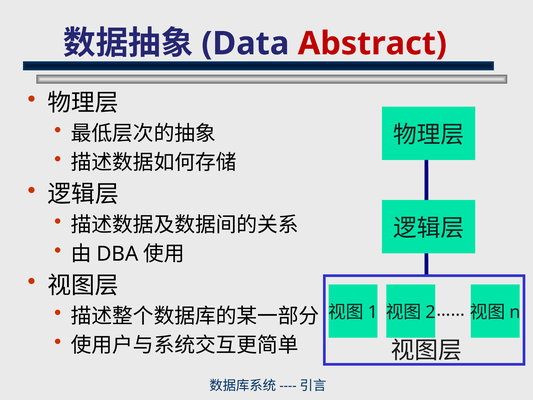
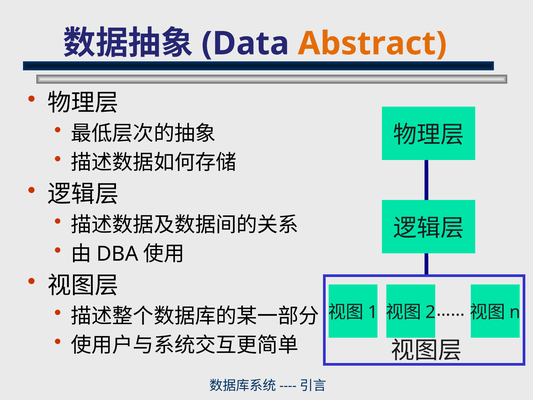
Abstract colour: red -> orange (372, 44)
